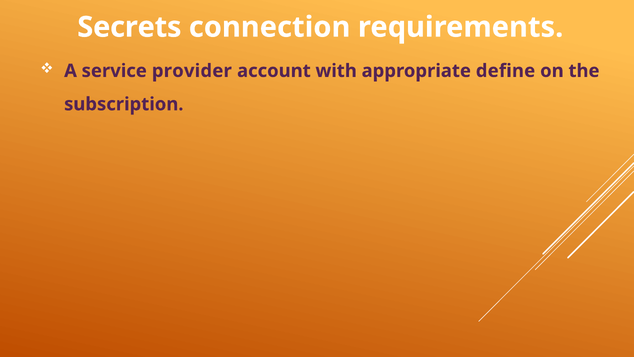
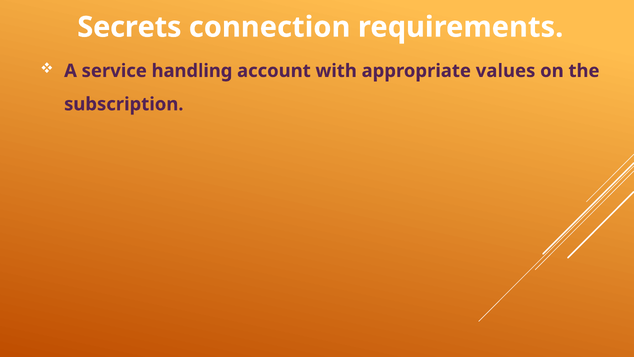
provider: provider -> handling (192, 71)
define: define -> values (506, 71)
